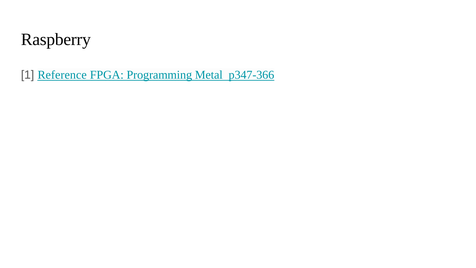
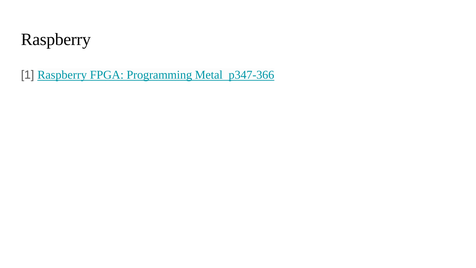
1 Reference: Reference -> Raspberry (62, 75)
